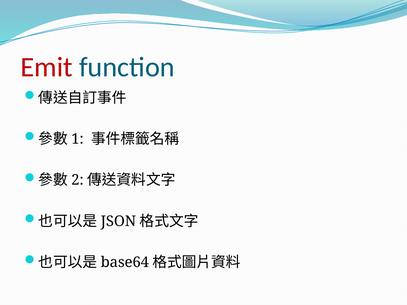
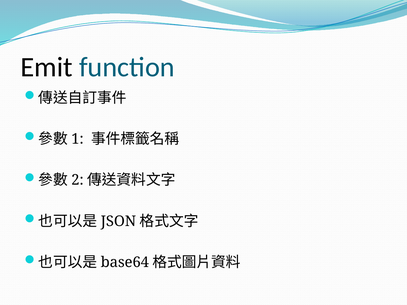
Emit colour: red -> black (46, 67)
